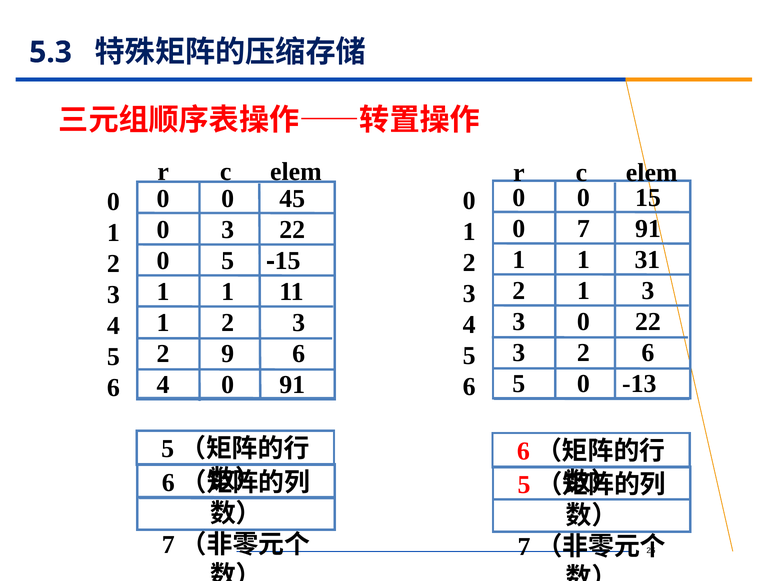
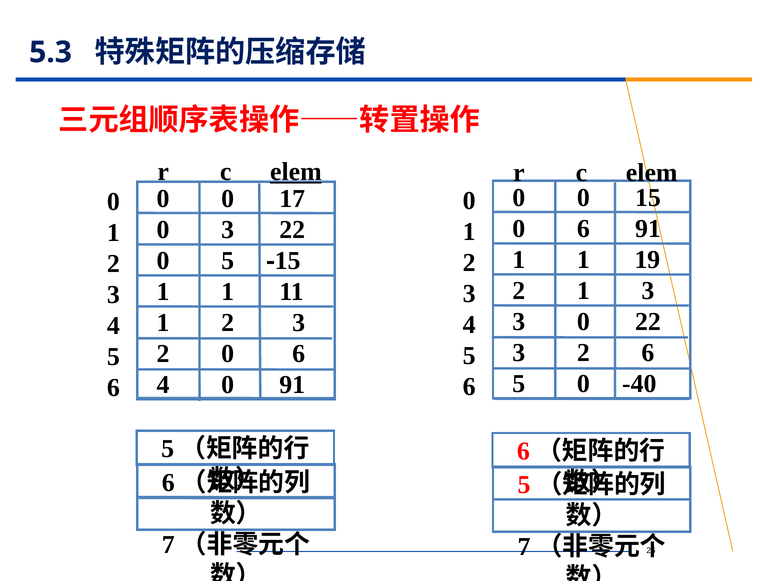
elem underline: none -> present (296, 172)
45: 45 -> 17 (292, 199)
7: 7 -> 6 (583, 229)
31: 31 -> 19 (647, 260)
2 9: 9 -> 0 (228, 354)
-13: -13 -> -40 (639, 384)
